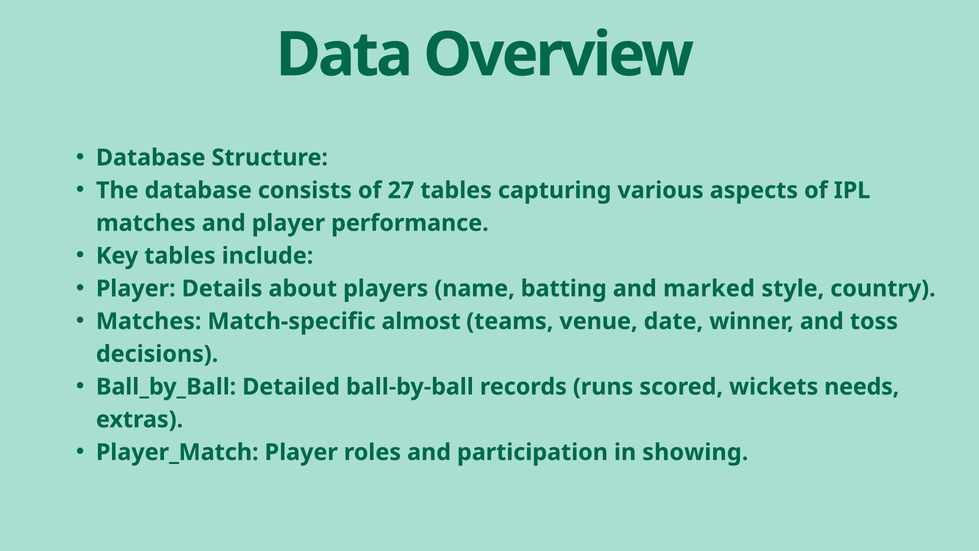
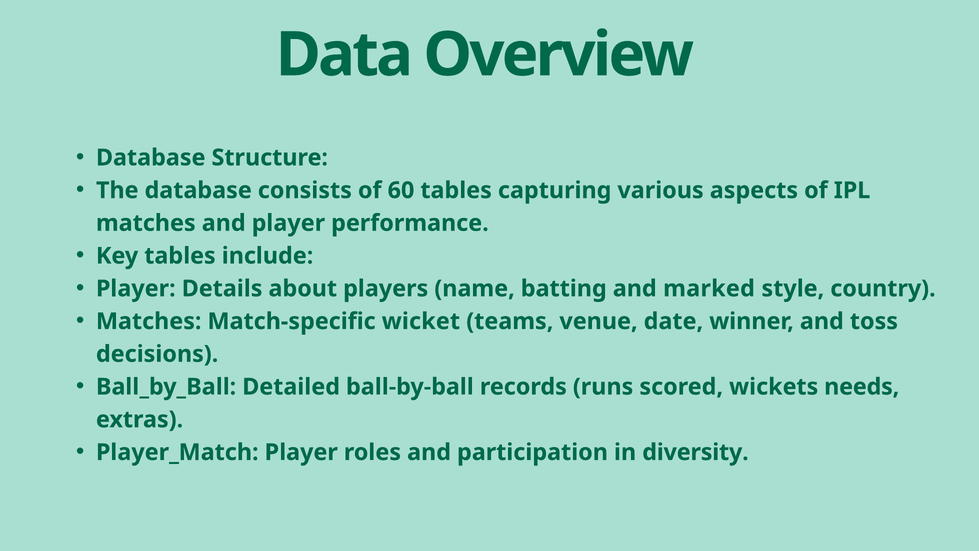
27: 27 -> 60 (401, 190)
almost: almost -> wicket (421, 321)
showing: showing -> diversity (695, 452)
